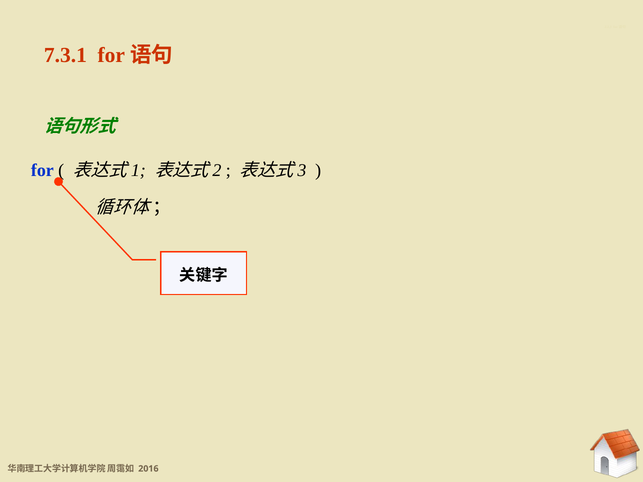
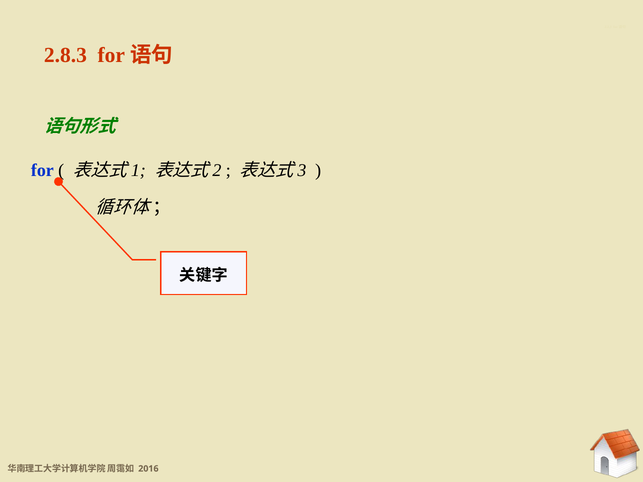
7.3.1: 7.3.1 -> 2.8.3 (65, 55)
